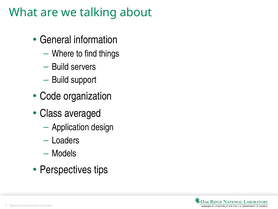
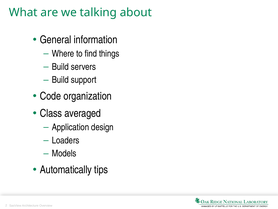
Perspectives: Perspectives -> Automatically (66, 169)
